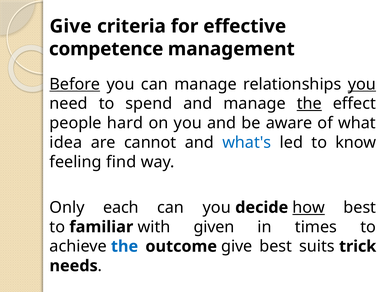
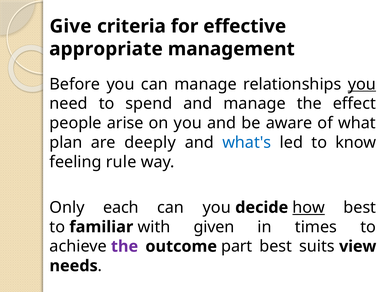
competence: competence -> appropriate (106, 49)
Before underline: present -> none (75, 84)
the underline: present -> none (309, 104)
hard: hard -> arise (125, 123)
idea: idea -> plan (66, 142)
cannot: cannot -> deeply (150, 142)
find: find -> rule (121, 162)
the colour: blue -> purple (125, 246)
outcome give: give -> part (237, 246)
trick: trick -> view (358, 246)
